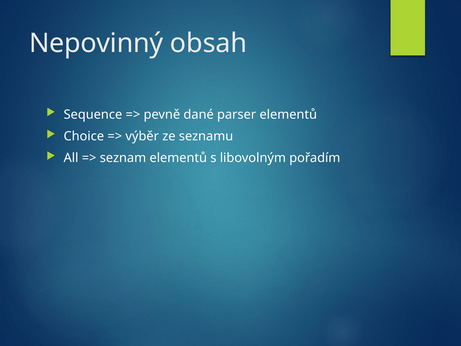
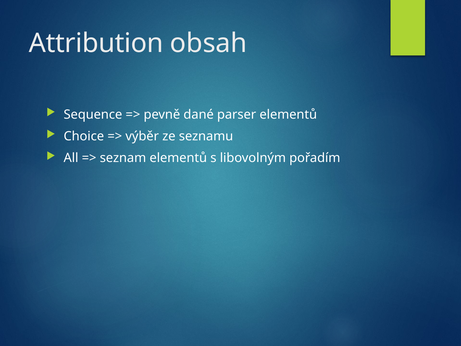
Nepovinný: Nepovinný -> Attribution (96, 43)
